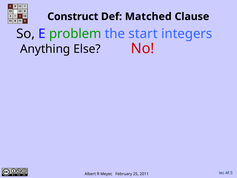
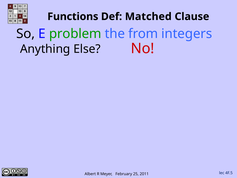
Construct: Construct -> Functions (73, 17)
start: start -> from (143, 34)
